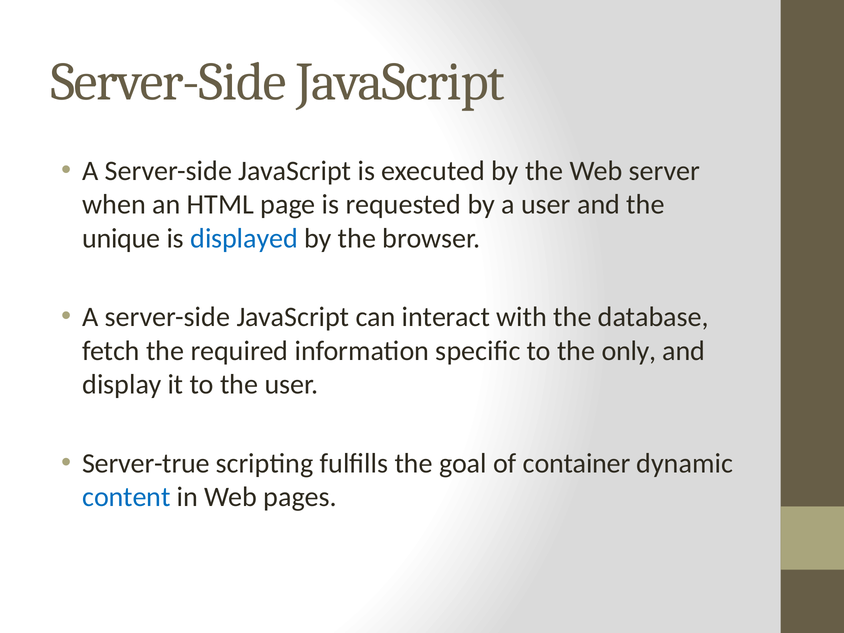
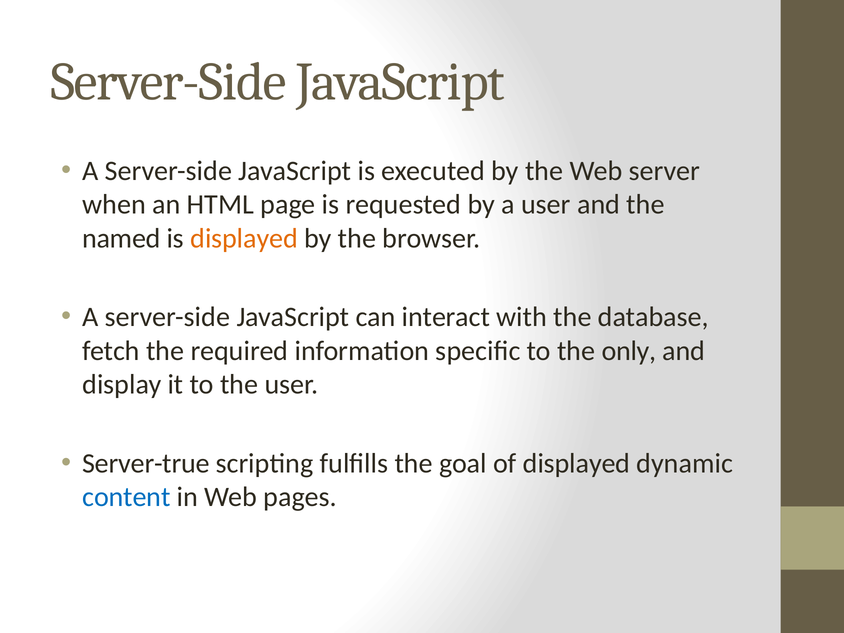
unique: unique -> named (121, 238)
displayed colour: blue -> orange (244, 238)
of container: container -> displayed (577, 463)
